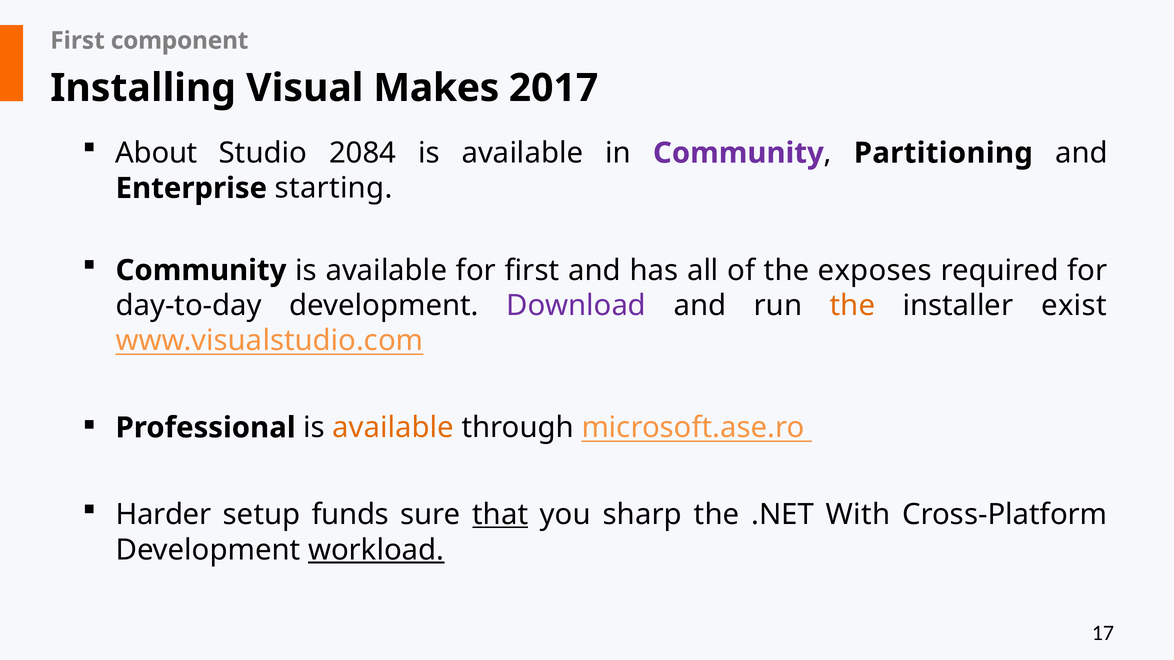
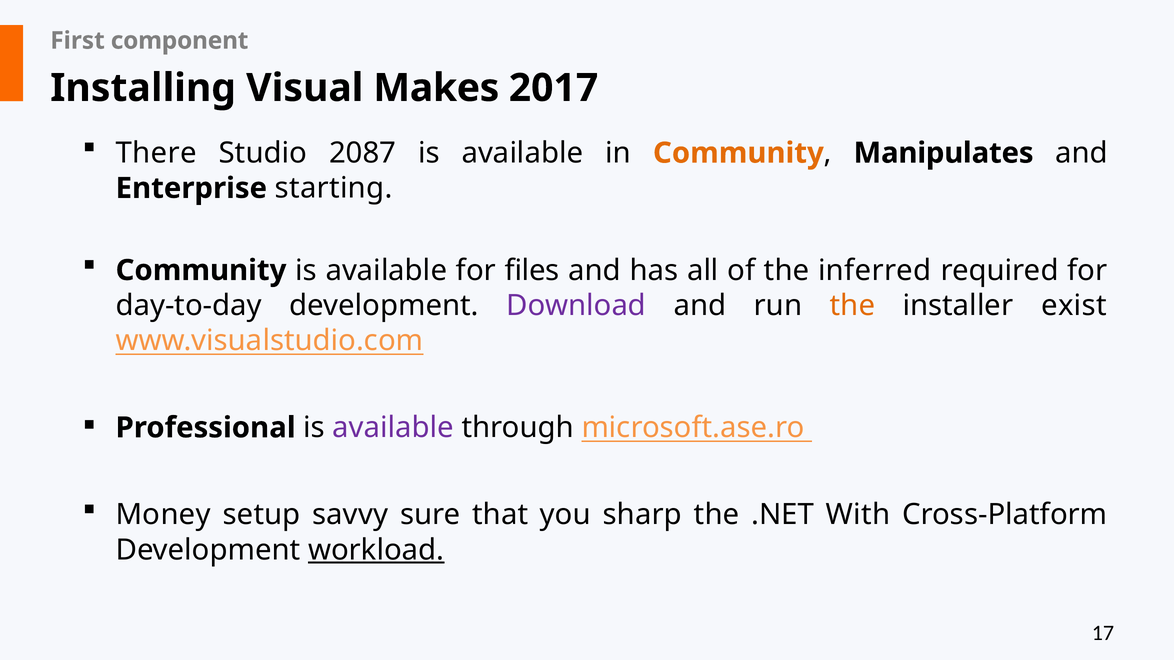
About: About -> There (156, 153)
2084: 2084 -> 2087 (363, 153)
Community colour: purple -> orange (738, 153)
Partitioning: Partitioning -> Manipulates (944, 153)
for first: first -> files (532, 270)
exposes: exposes -> inferred (875, 270)
available colour: orange -> purple (393, 428)
Harder: Harder -> Money (163, 515)
funds: funds -> savvy (350, 515)
that underline: present -> none (500, 515)
